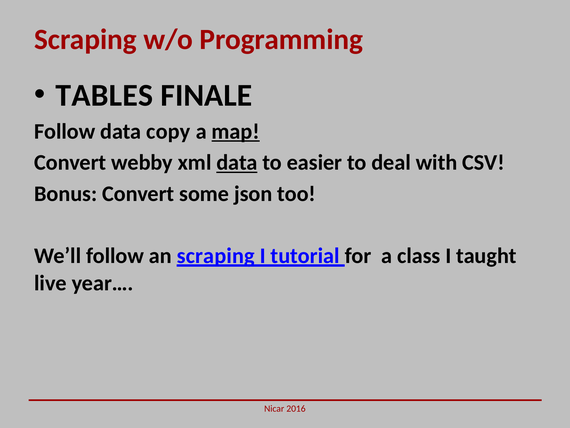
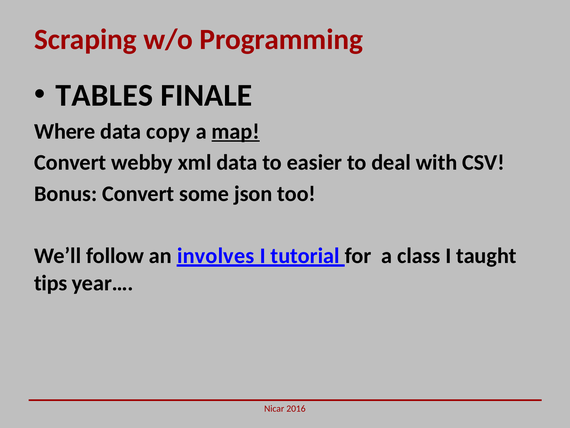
Follow: Follow -> Where (65, 131)
data underline: present -> none (237, 162)
an scraping: scraping -> involves (216, 256)
live: live -> tips (51, 283)
